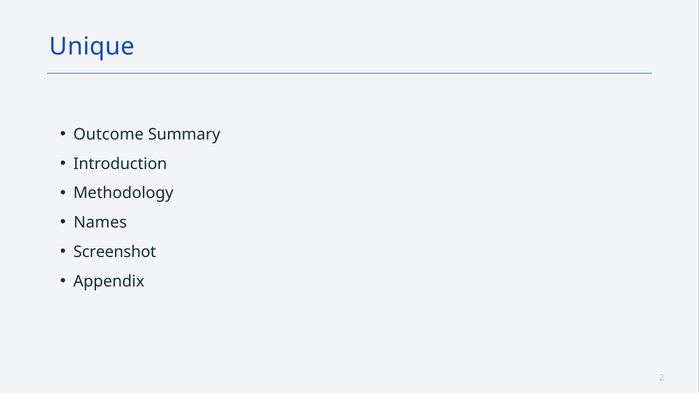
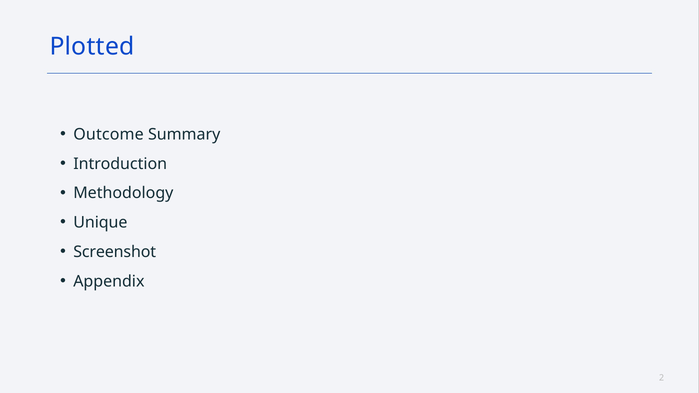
Unique: Unique -> Plotted (92, 47)
Names: Names -> Unique (100, 223)
